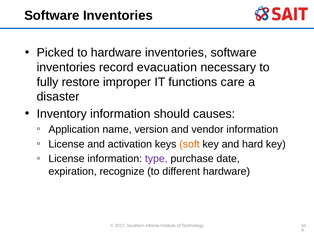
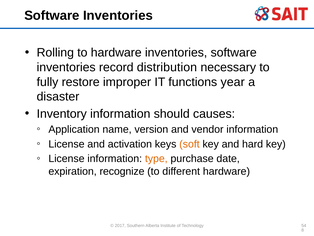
Picked: Picked -> Rolling (55, 53)
evacuation: evacuation -> distribution (167, 67)
care: care -> year (233, 82)
type colour: purple -> orange (156, 158)
